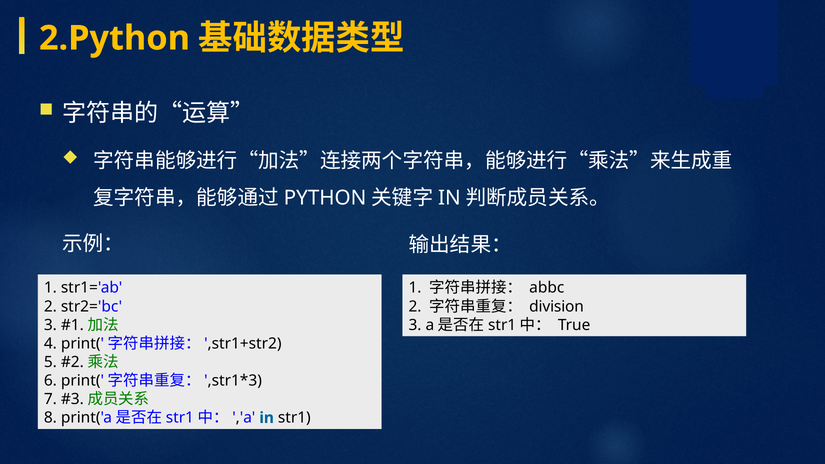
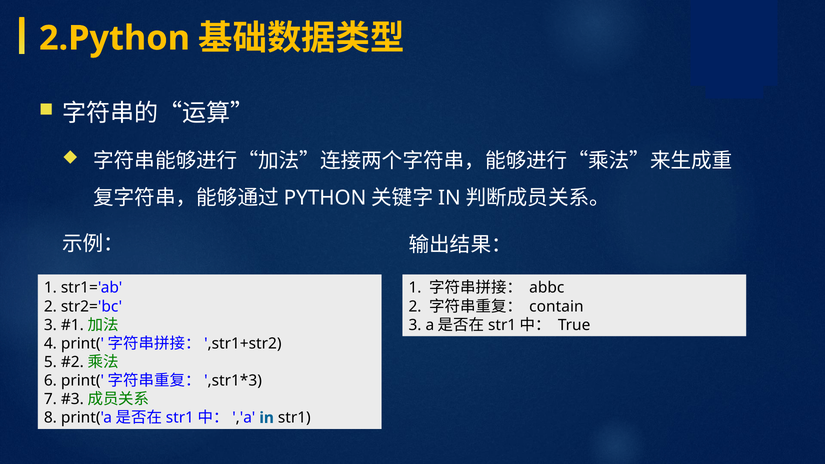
division: division -> contain (556, 306)
